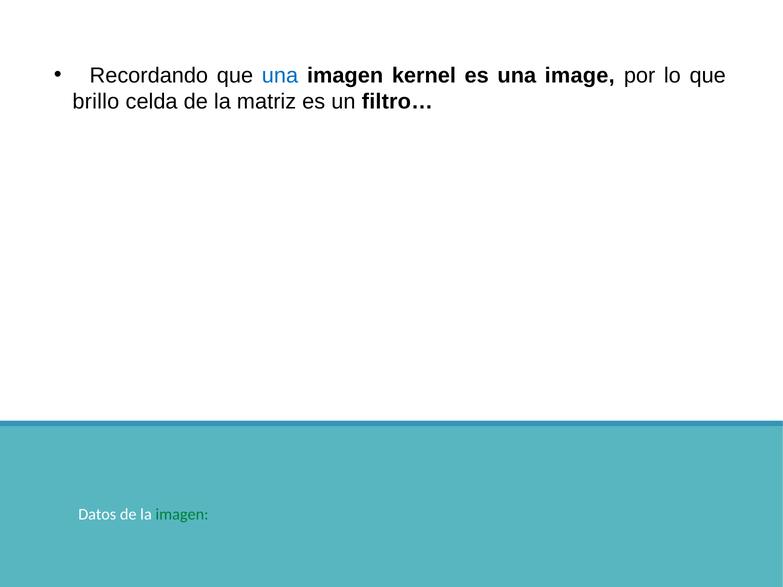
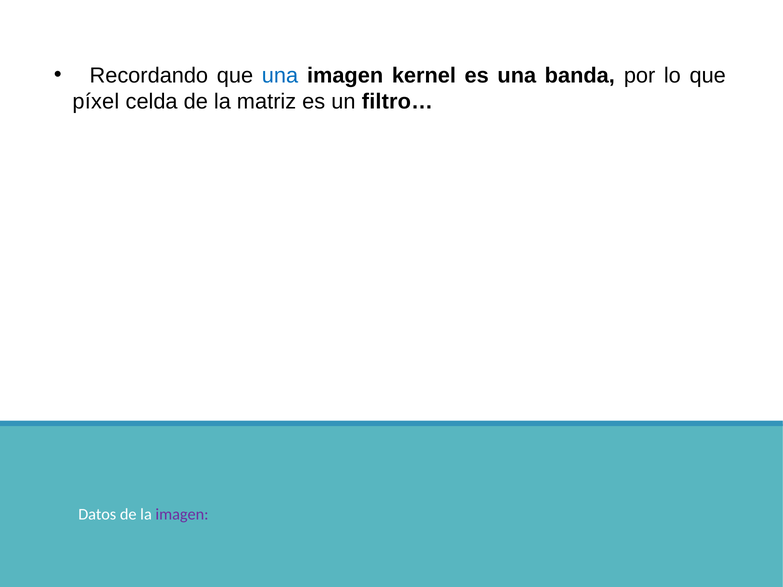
image: image -> banda (580, 76)
brillo: brillo -> píxel (96, 102)
imagen colour: green -> purple (182, 515)
